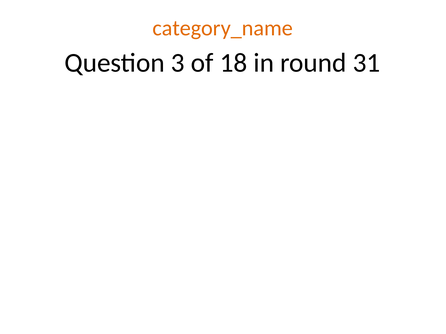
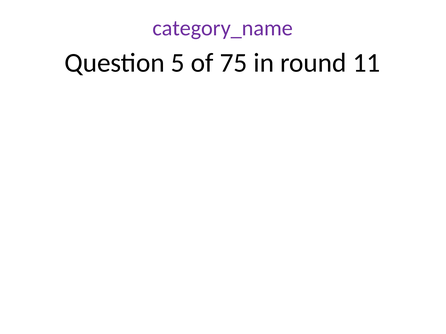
category_name colour: orange -> purple (223, 28)
3: 3 -> 5 (178, 63)
18: 18 -> 75 (234, 63)
31: 31 -> 11 (366, 63)
